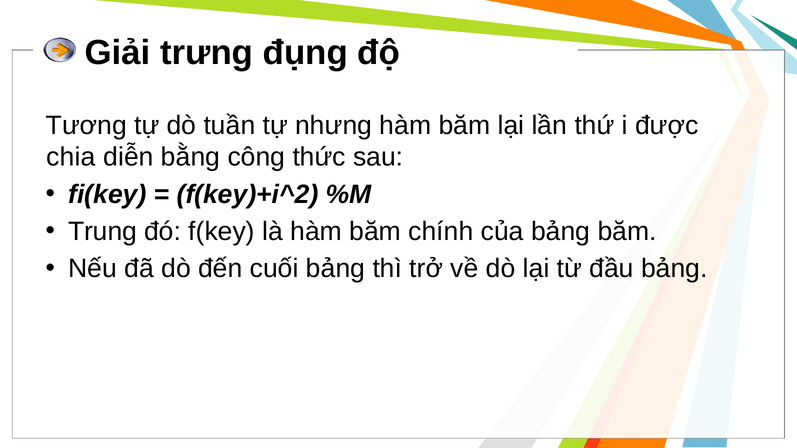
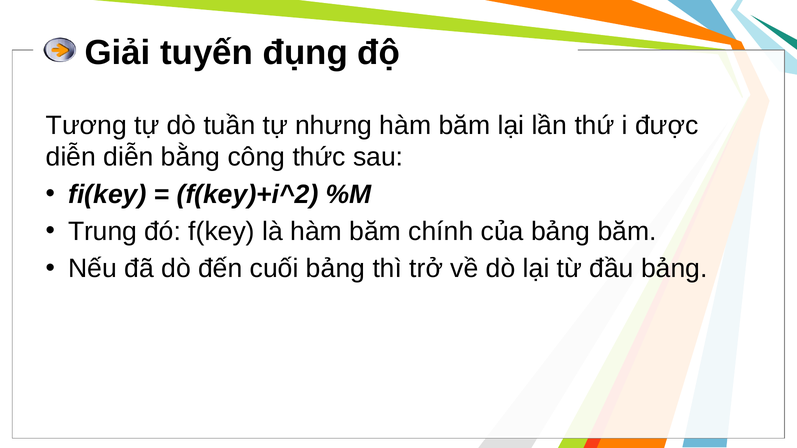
trưng: trưng -> tuyến (207, 53)
chia: chia -> diễn (71, 157)
